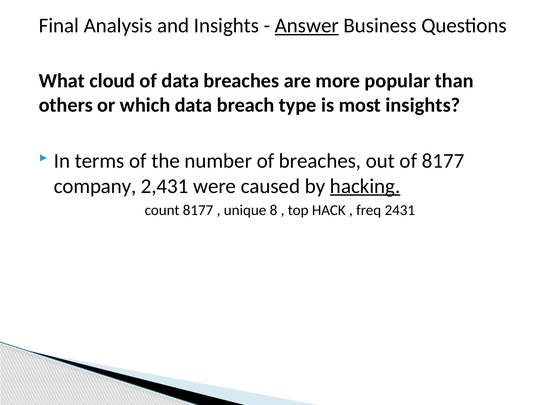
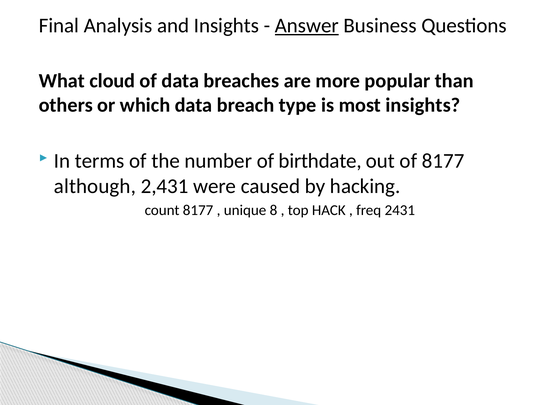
of breaches: breaches -> birthdate (320, 161)
company: company -> although (95, 186)
hacking underline: present -> none (365, 186)
